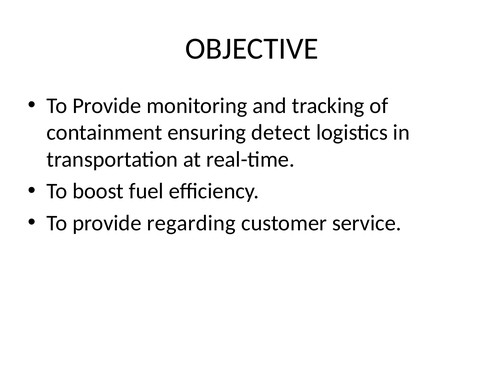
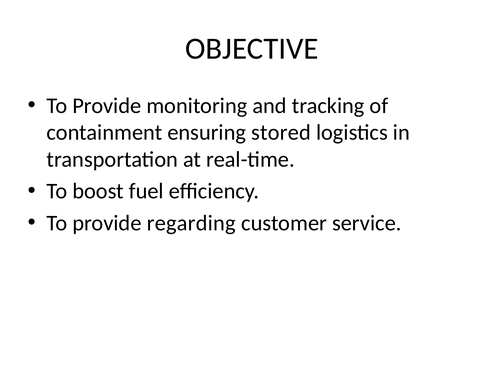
detect: detect -> stored (281, 133)
